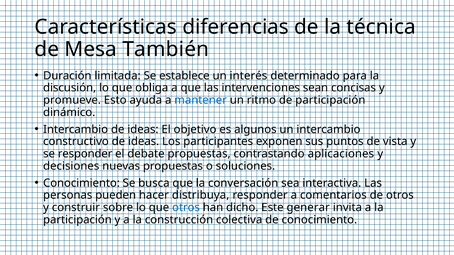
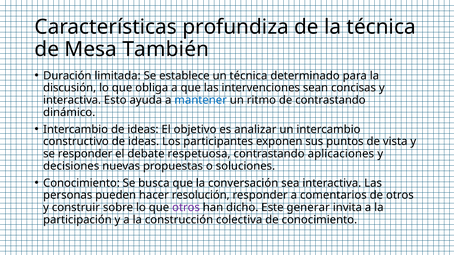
diferencias: diferencias -> profundiza (236, 27)
un interés: interés -> técnica (248, 76)
promueve: promueve -> interactiva (72, 100)
de participación: participación -> contrastando (330, 100)
algunos: algunos -> analizar (255, 129)
debate propuestas: propuestas -> respetuosa (199, 154)
distribuya: distribuya -> resolución (201, 195)
otros colour: blue -> purple (186, 208)
